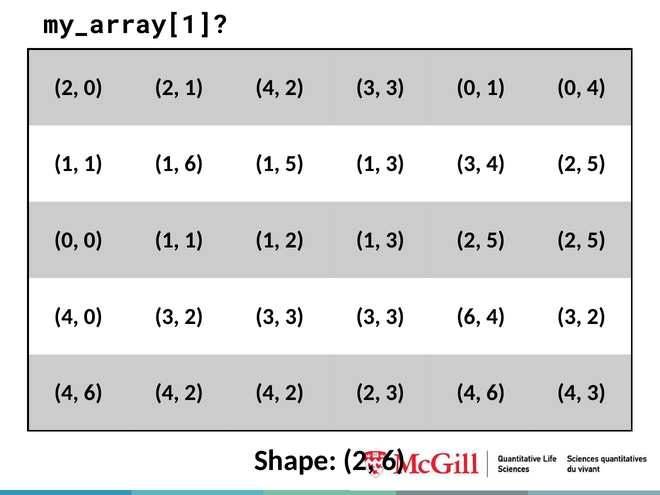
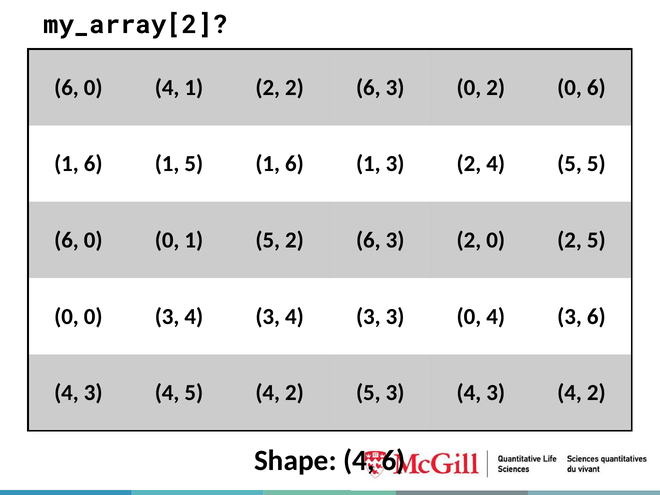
my_array[1: my_array[1 -> my_array[2 (135, 25)
2: 2 -> 6 (66, 87)
2: 2 -> 4 (167, 87)
1 4: 4 -> 2 (268, 87)
3: 3 -> 6 (368, 87)
3 0 1: 1 -> 2 (496, 87)
0 4: 4 -> 6 (596, 87)
1: 1 -> 6 (93, 164)
6: 6 -> 5 (194, 164)
5: 5 -> 6 (294, 164)
1 3 3: 3 -> 2 (469, 164)
2: 2 -> 5 (570, 164)
0: 0 -> 6 (66, 240)
1: 1 -> 0 (167, 240)
1: 1 -> 5 (268, 240)
1: 1 -> 6 (368, 240)
3 2 5: 5 -> 0 (496, 240)
4: 4 -> 0 (66, 316)
0 3 2: 2 -> 4 (194, 316)
3: 3 -> 4 (294, 316)
3 3 6: 6 -> 0 (469, 316)
4 3 2: 2 -> 6 (596, 316)
6: 6 -> 3 (93, 393)
2: 2 -> 5 (194, 393)
4 2 2: 2 -> 5 (368, 393)
6: 6 -> 3 (496, 393)
3: 3 -> 2 (596, 393)
Shape 2: 2 -> 4 (359, 461)
